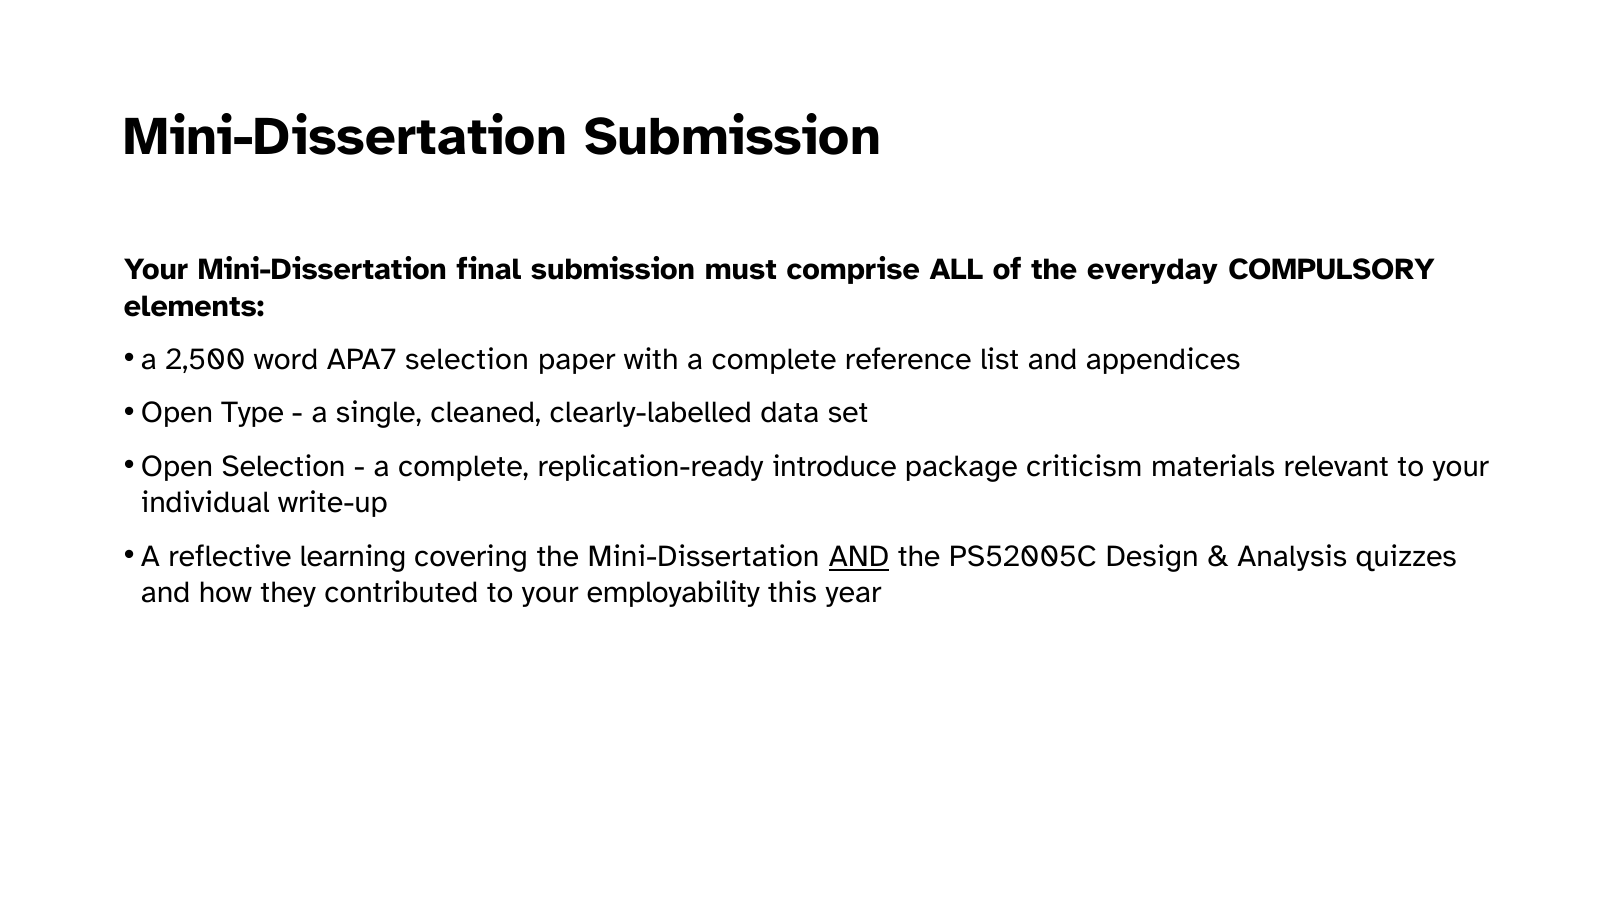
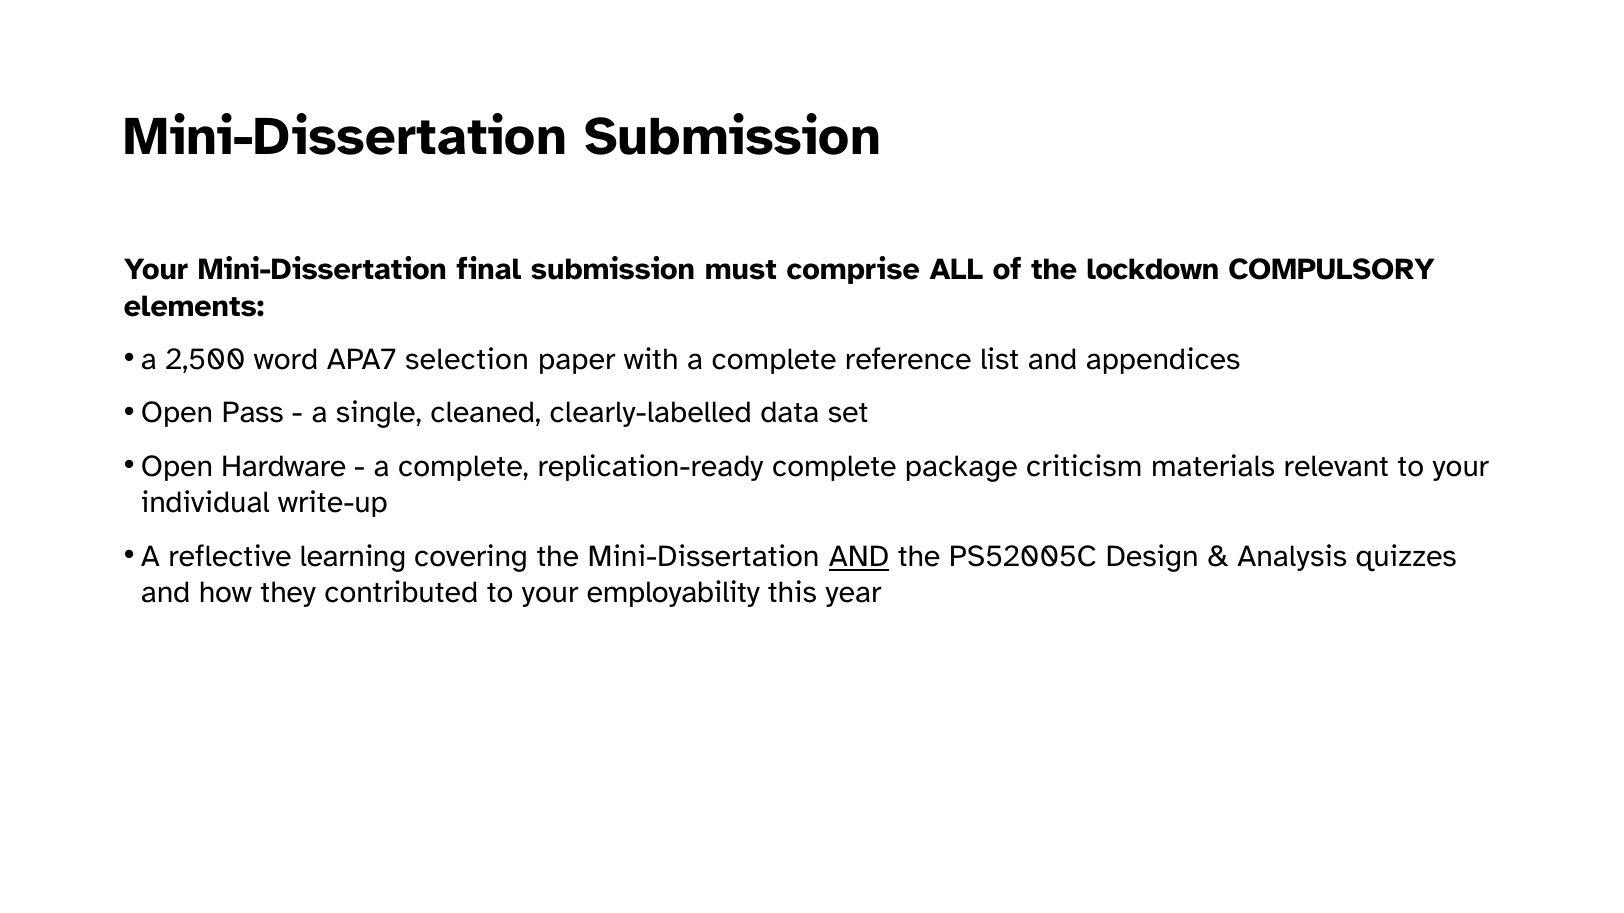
everyday: everyday -> lockdown (1153, 270)
Type: Type -> Pass (253, 413)
Open Selection: Selection -> Hardware (284, 467)
replication-ready introduce: introduce -> complete (834, 467)
